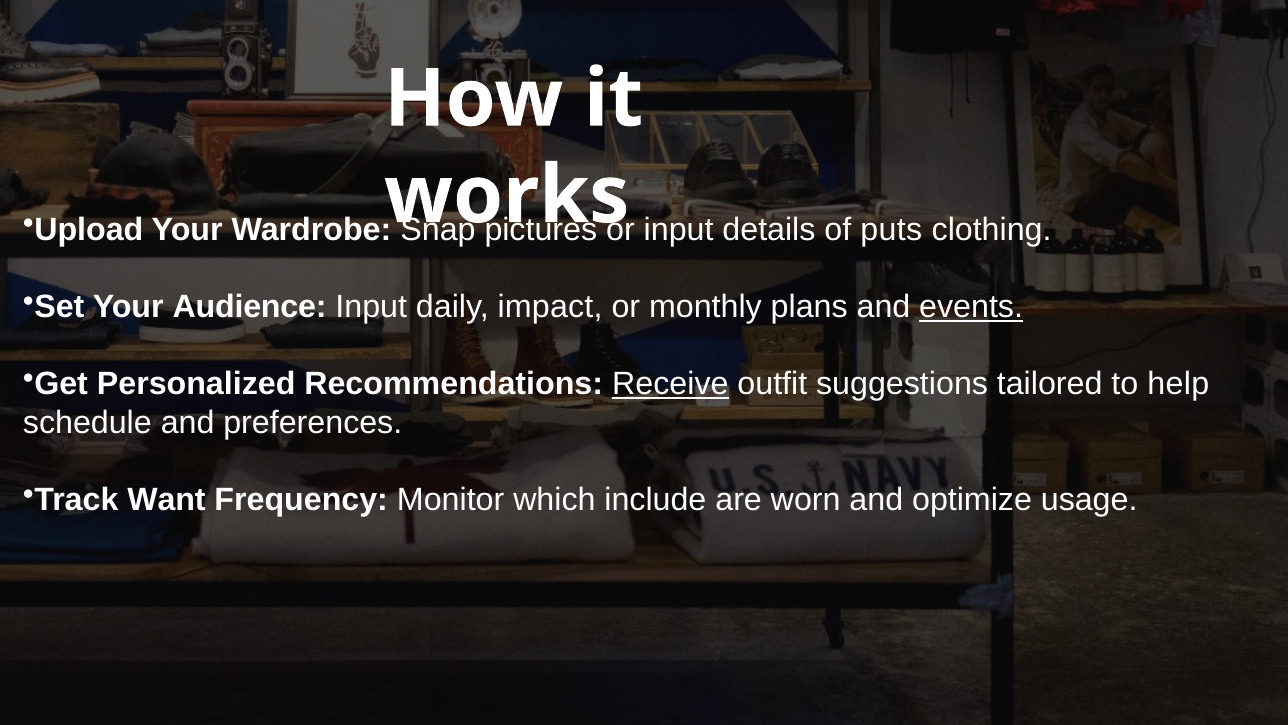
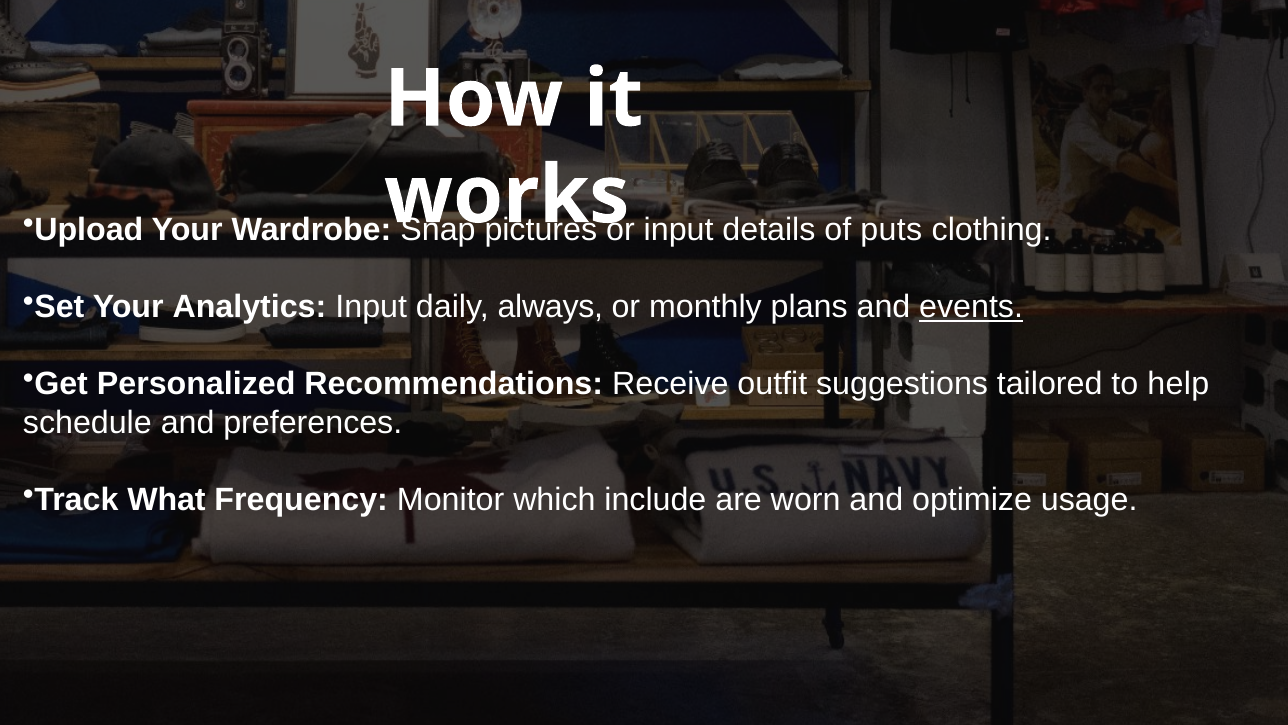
Audience: Audience -> Analytics (249, 307)
impact: impact -> always (550, 307)
Receive underline: present -> none (670, 384)
Want: Want -> What (167, 500)
